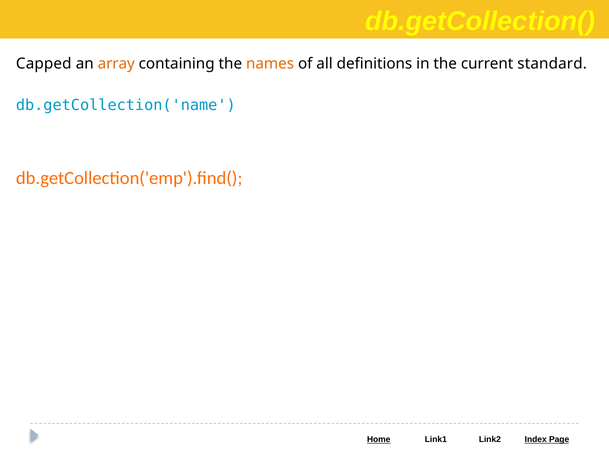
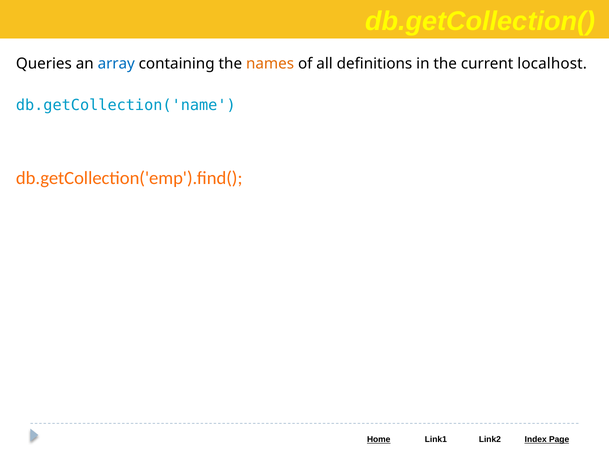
Capped: Capped -> Queries (44, 64)
array colour: orange -> blue (116, 64)
standard: standard -> localhost (552, 64)
